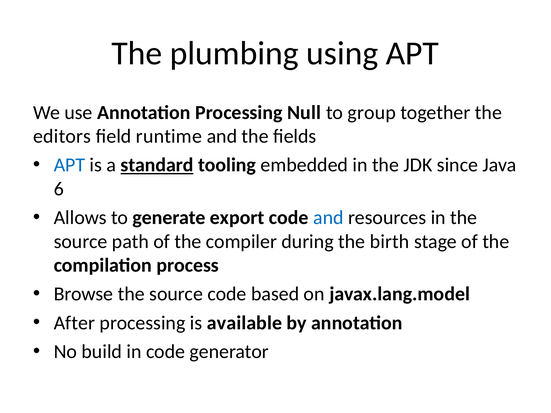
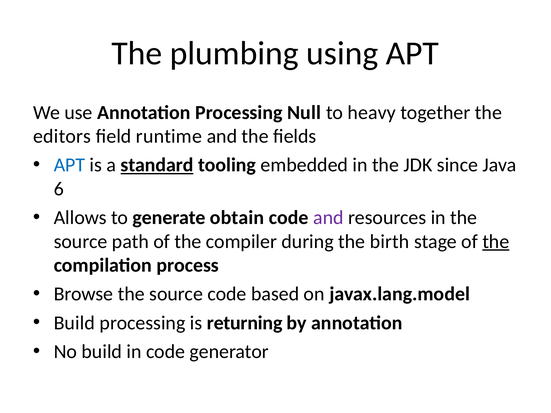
group: group -> heavy (372, 113)
export: export -> obtain (237, 218)
and colour: blue -> purple (328, 218)
the underline: none -> present (496, 242)
After: After -> Build (74, 323)
available: available -> returning (245, 323)
